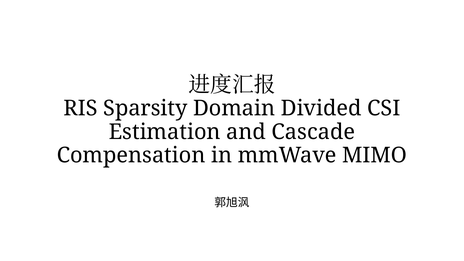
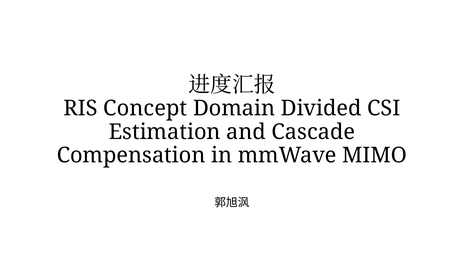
Sparsity: Sparsity -> Concept (145, 108)
